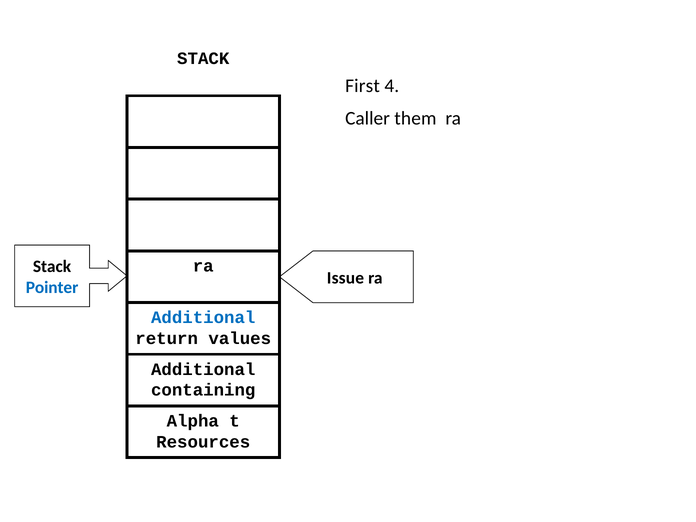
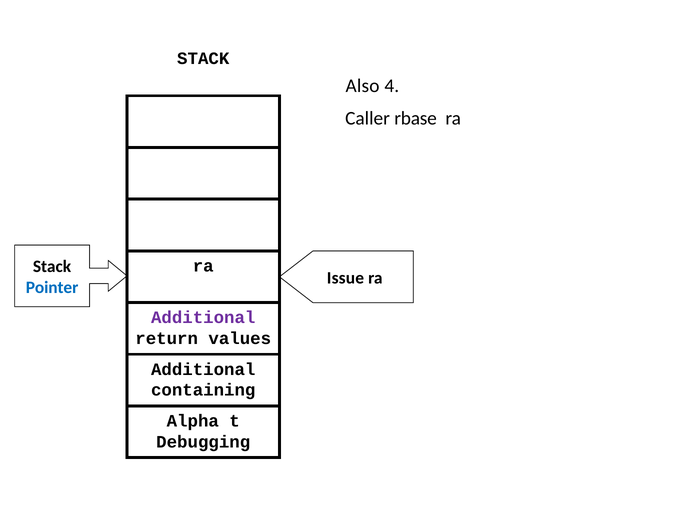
First: First -> Also (362, 86)
them: them -> rbase (416, 119)
Additional colour: blue -> purple (203, 318)
Resources: Resources -> Debugging (203, 442)
